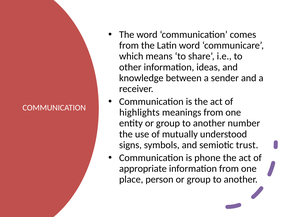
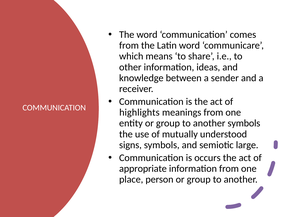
another number: number -> symbols (244, 123)
trust: trust -> large (247, 145)
phone: phone -> occurs (207, 158)
